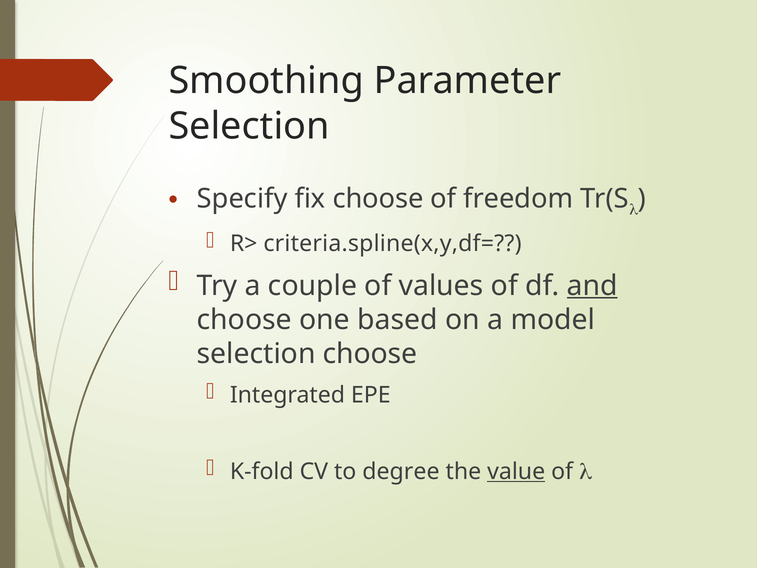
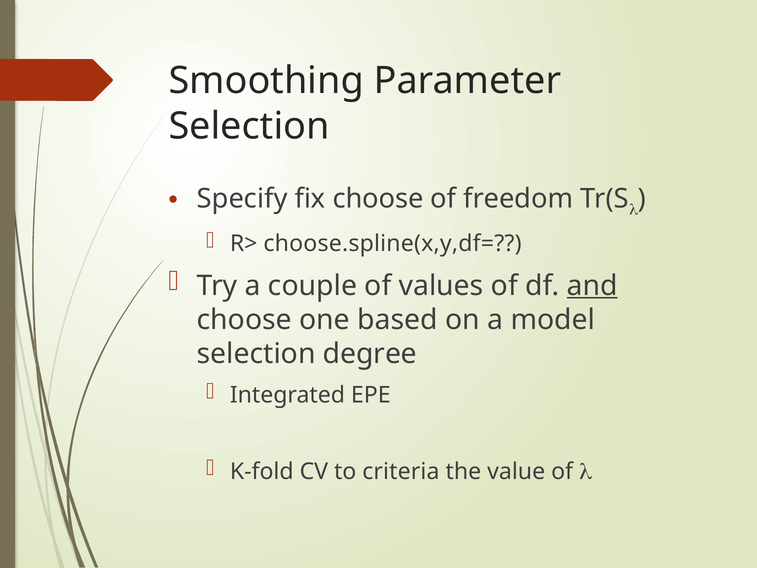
criteria.spline(x,y,df=: criteria.spline(x,y,df= -> choose.spline(x,y,df= (393, 244)
selection choose: choose -> degree (370, 354)
degree: degree -> criteria (401, 471)
value underline: present -> none (516, 471)
